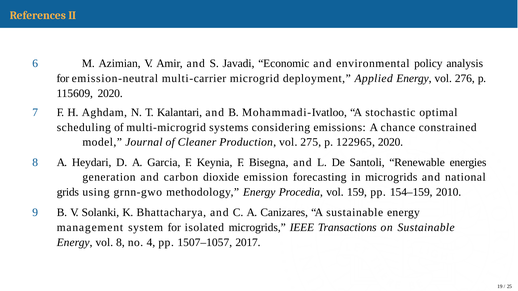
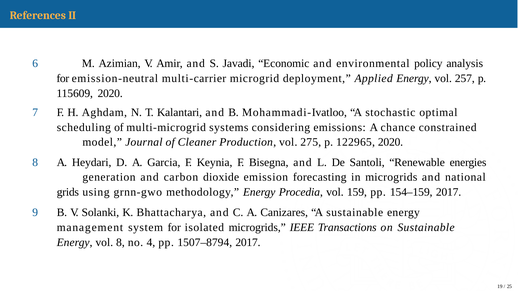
276: 276 -> 257 (465, 78)
154–159 2010: 2010 -> 2017 (449, 192)
1507–1057: 1507–1057 -> 1507–8794 (205, 243)
